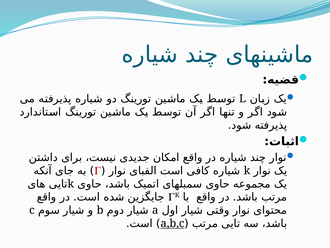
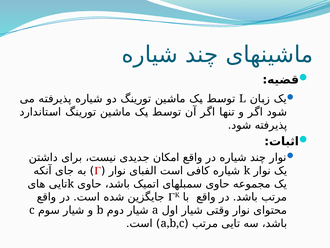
a,b,c underline: present -> none (172, 223)
